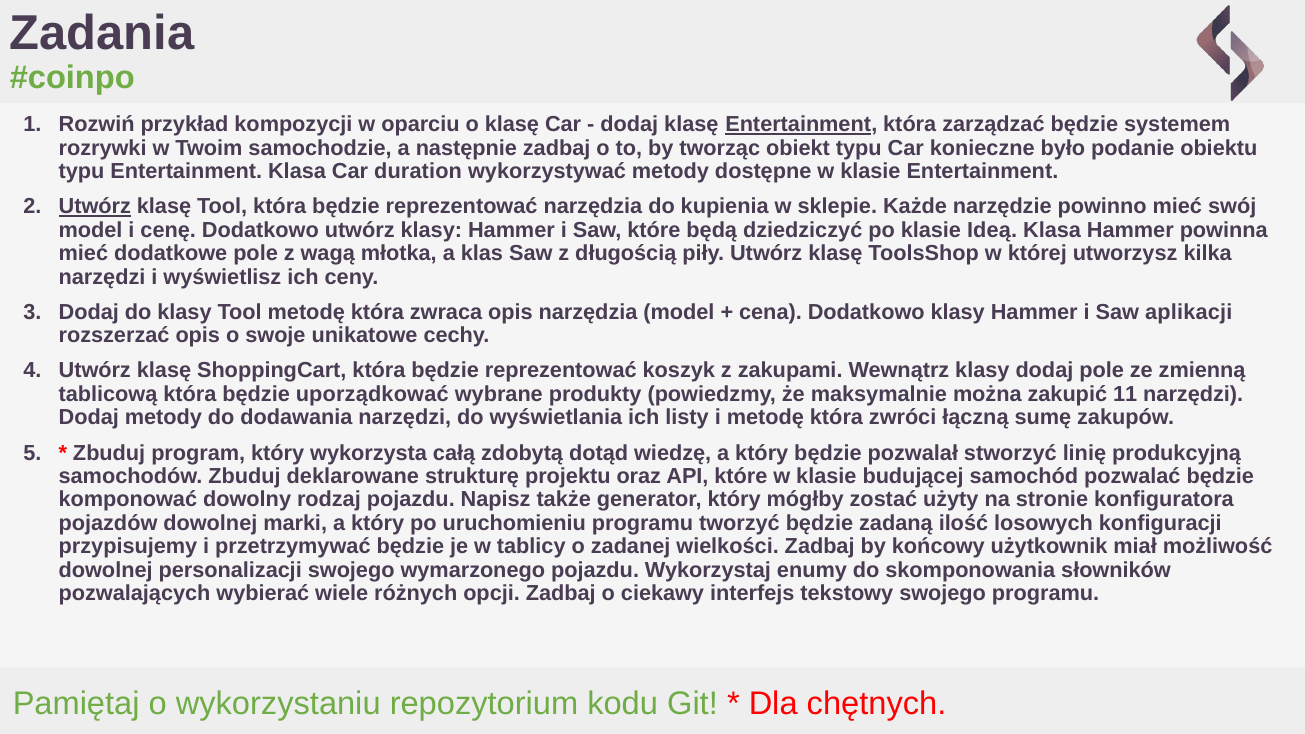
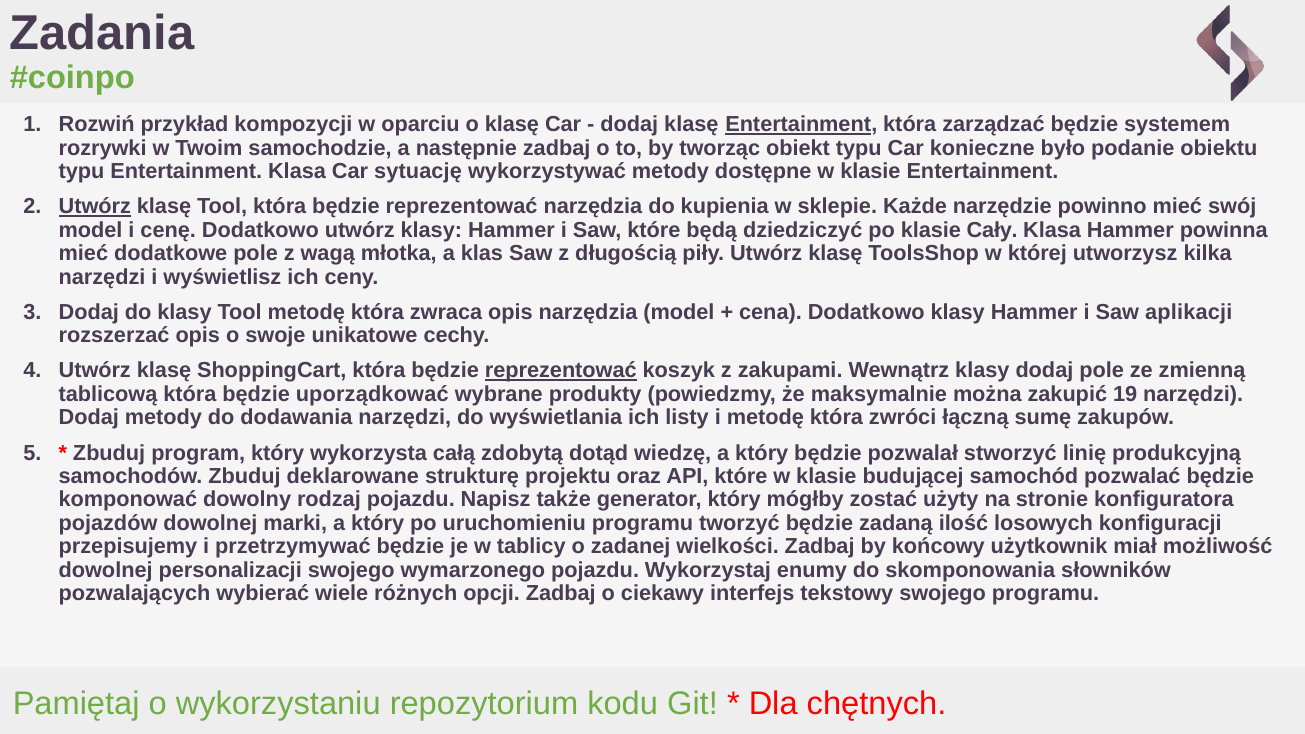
duration: duration -> sytuację (418, 171)
Ideą: Ideą -> Cały (992, 230)
reprezentować underline: none -> present (561, 371)
11: 11 -> 19 (1125, 394)
przypisujemy: przypisujemy -> przepisujemy (128, 547)
